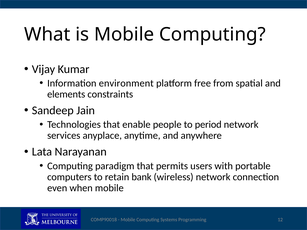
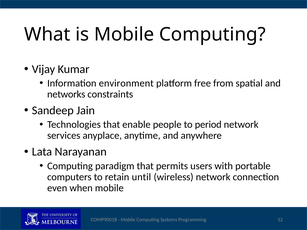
elements: elements -> networks (66, 94)
bank: bank -> until (141, 177)
